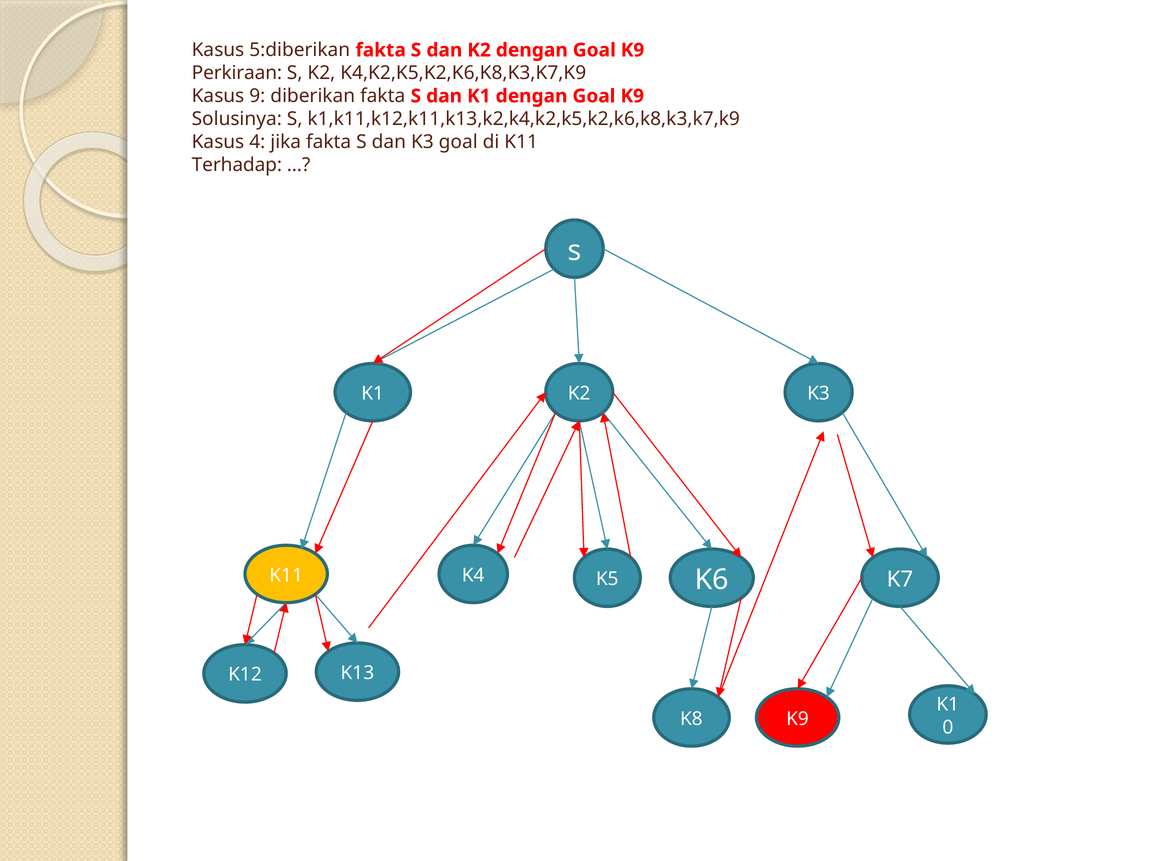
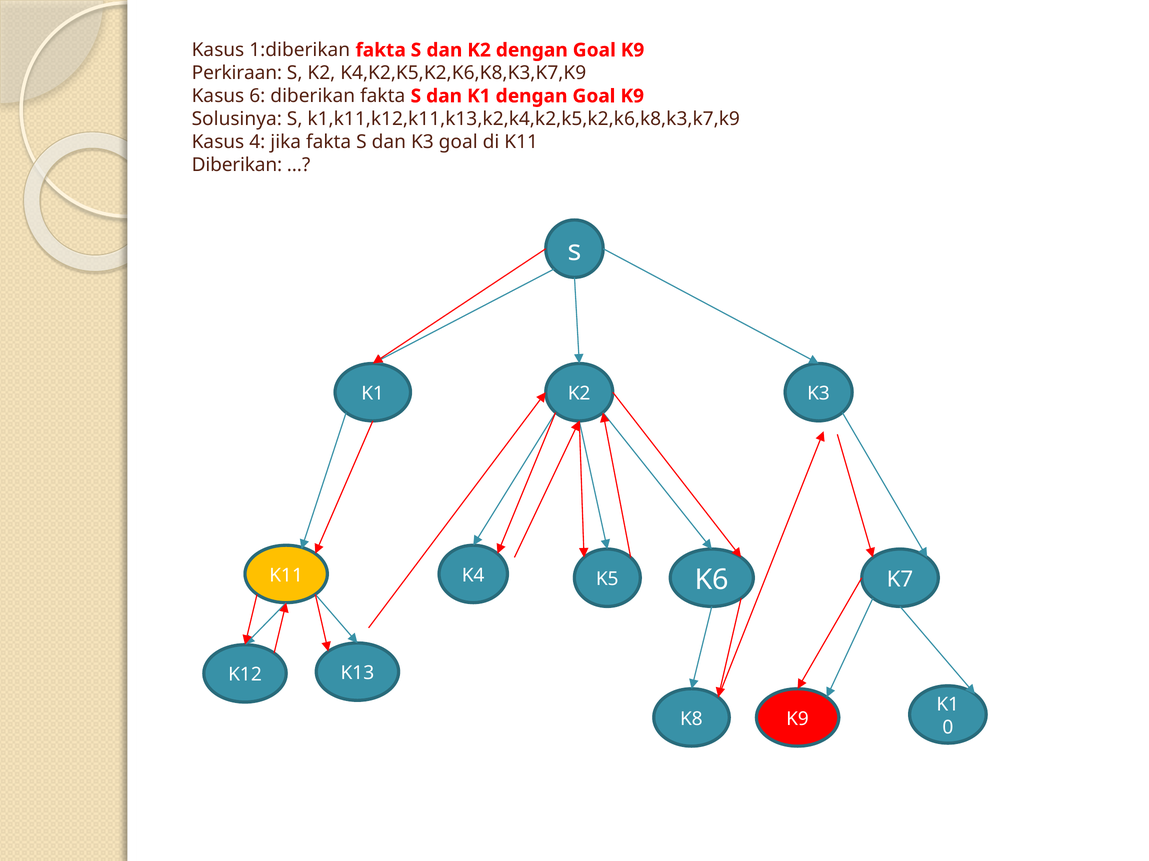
5:diberikan: 5:diberikan -> 1:diberikan (300, 50)
9: 9 -> 6 (257, 96)
Terhadap: Terhadap -> Diberikan (237, 165)
